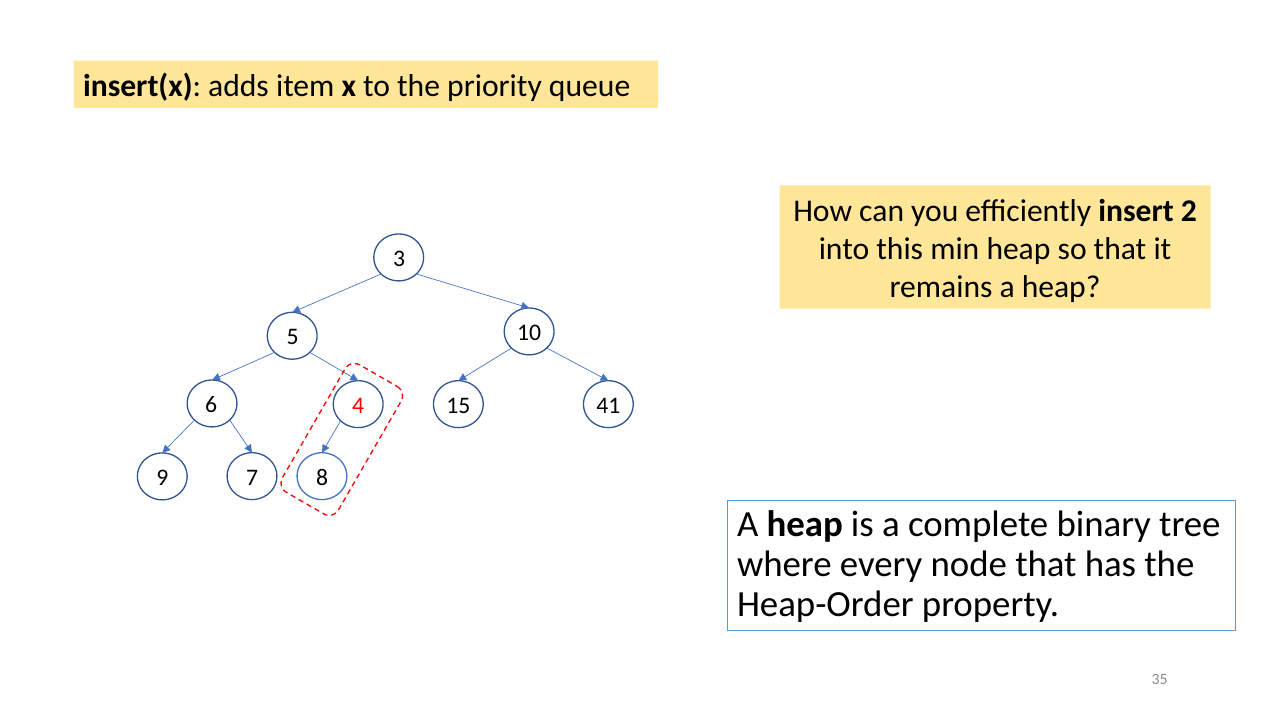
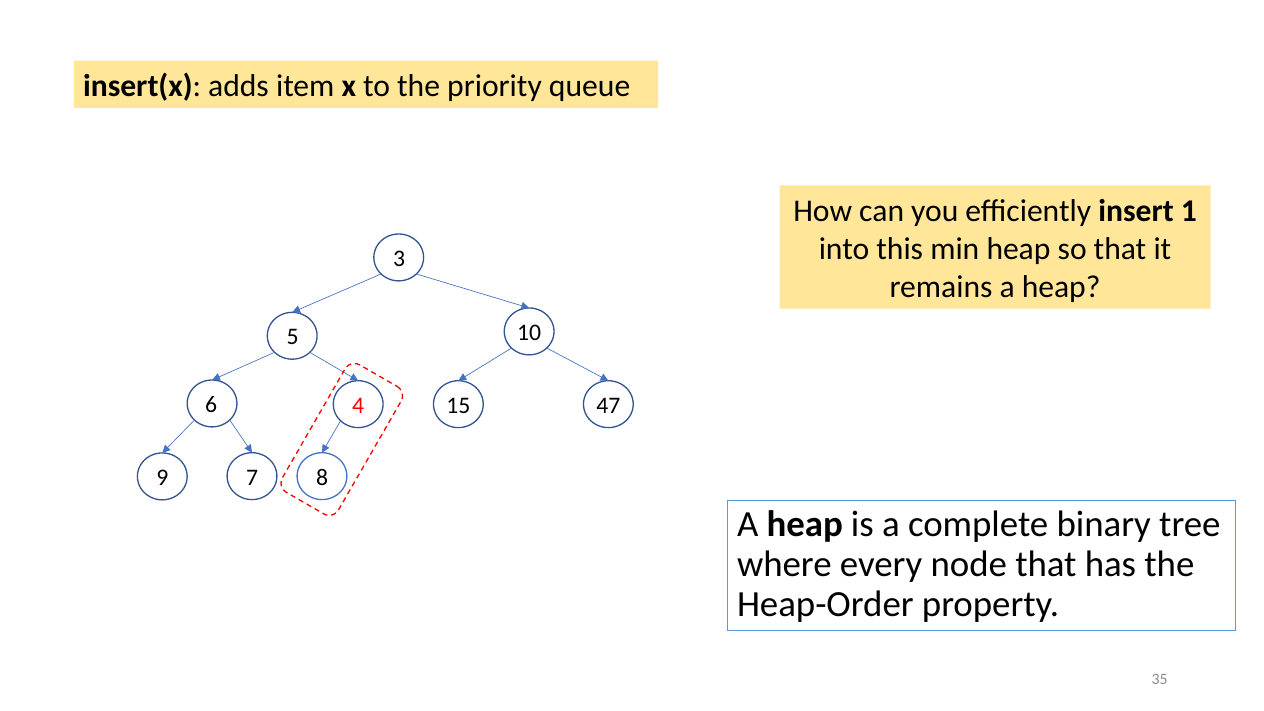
2: 2 -> 1 (1189, 211)
41: 41 -> 47 (608, 406)
